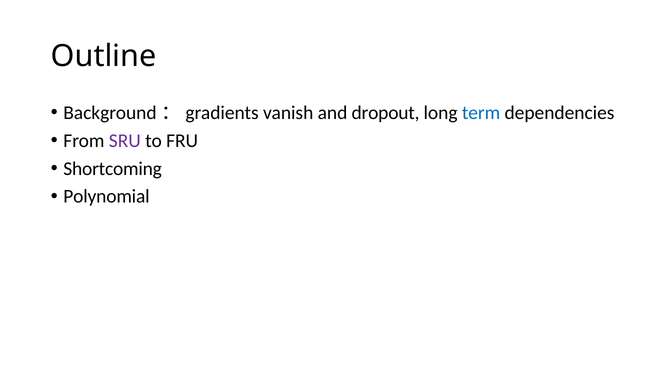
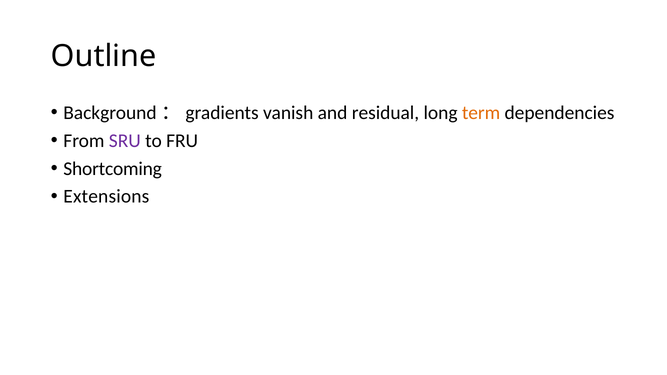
dropout: dropout -> residual (385, 113)
term colour: blue -> orange (481, 113)
Polynomial: Polynomial -> Extensions (106, 197)
